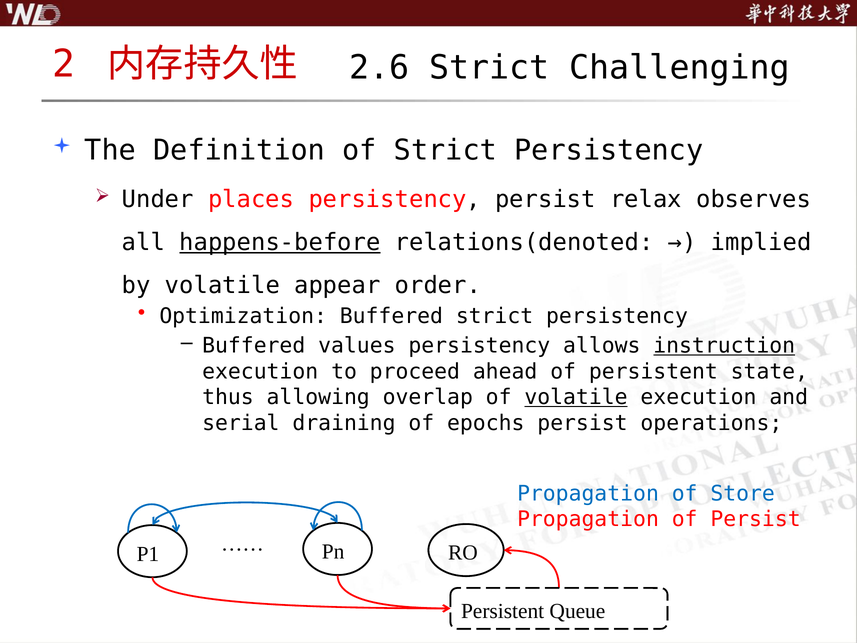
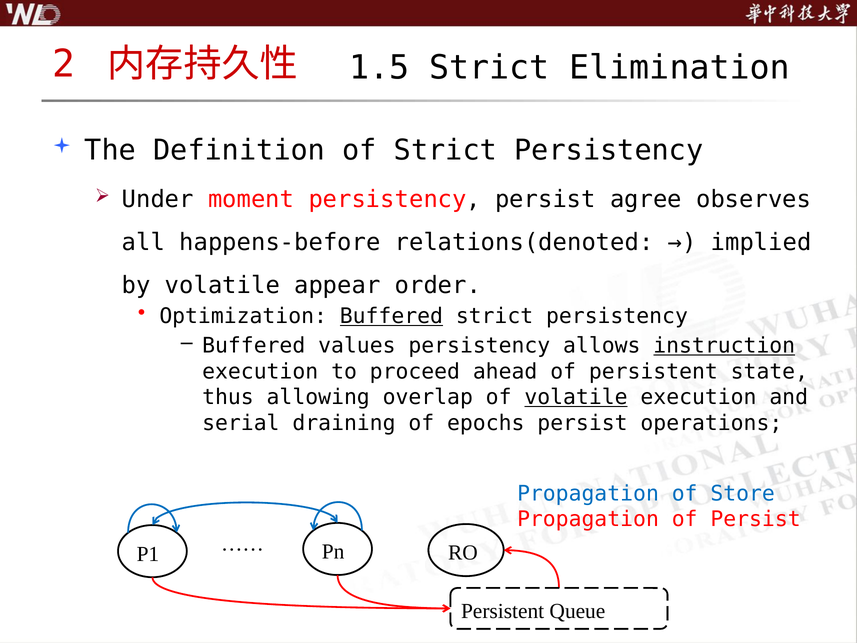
2.6: 2.6 -> 1.5 (379, 68)
Challenging: Challenging -> Elimination (680, 68)
places: places -> moment (251, 199)
relax: relax -> agree (646, 199)
happens-before underline: present -> none (280, 242)
Buffered underline: none -> present (391, 316)
